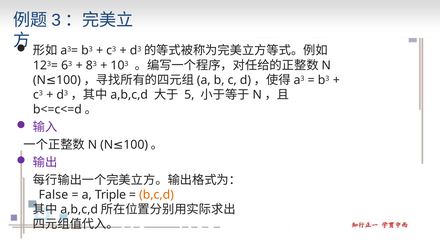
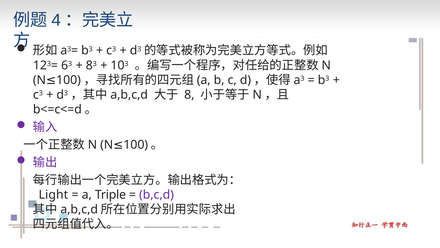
3: 3 -> 4 (56, 20)
5: 5 -> 8 (189, 95)
False: False -> Light (53, 194)
b,c,d colour: orange -> purple (156, 194)
